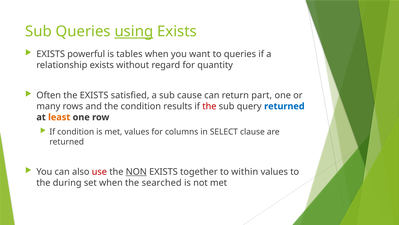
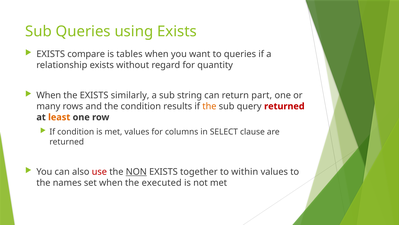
using underline: present -> none (134, 31)
powerful: powerful -> compare (86, 54)
Often: Often -> When (49, 95)
satisfied: satisfied -> similarly (130, 95)
cause: cause -> string (190, 95)
the colour: red -> orange (209, 106)
returned colour: blue -> red (284, 106)
during: during -> names (67, 182)
searched: searched -> executed (162, 182)
